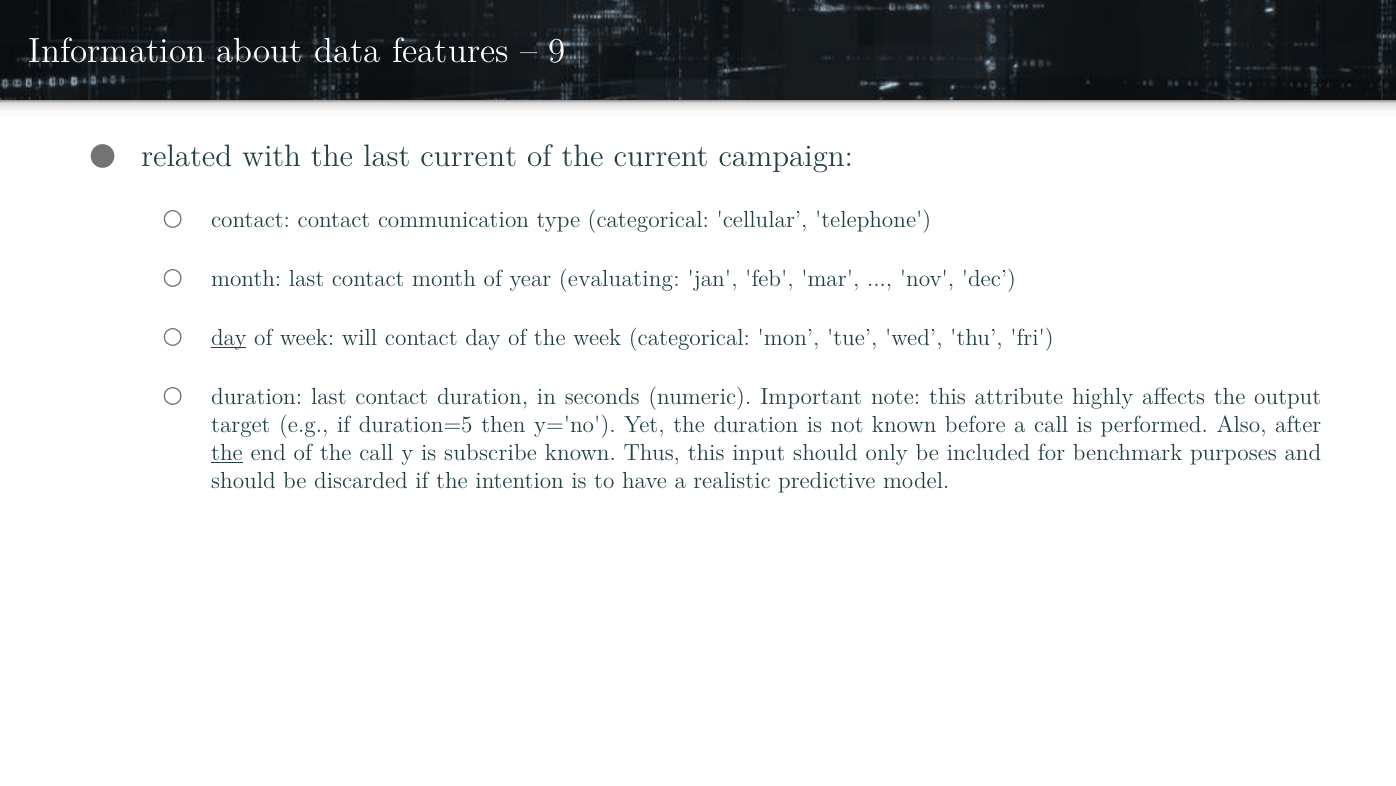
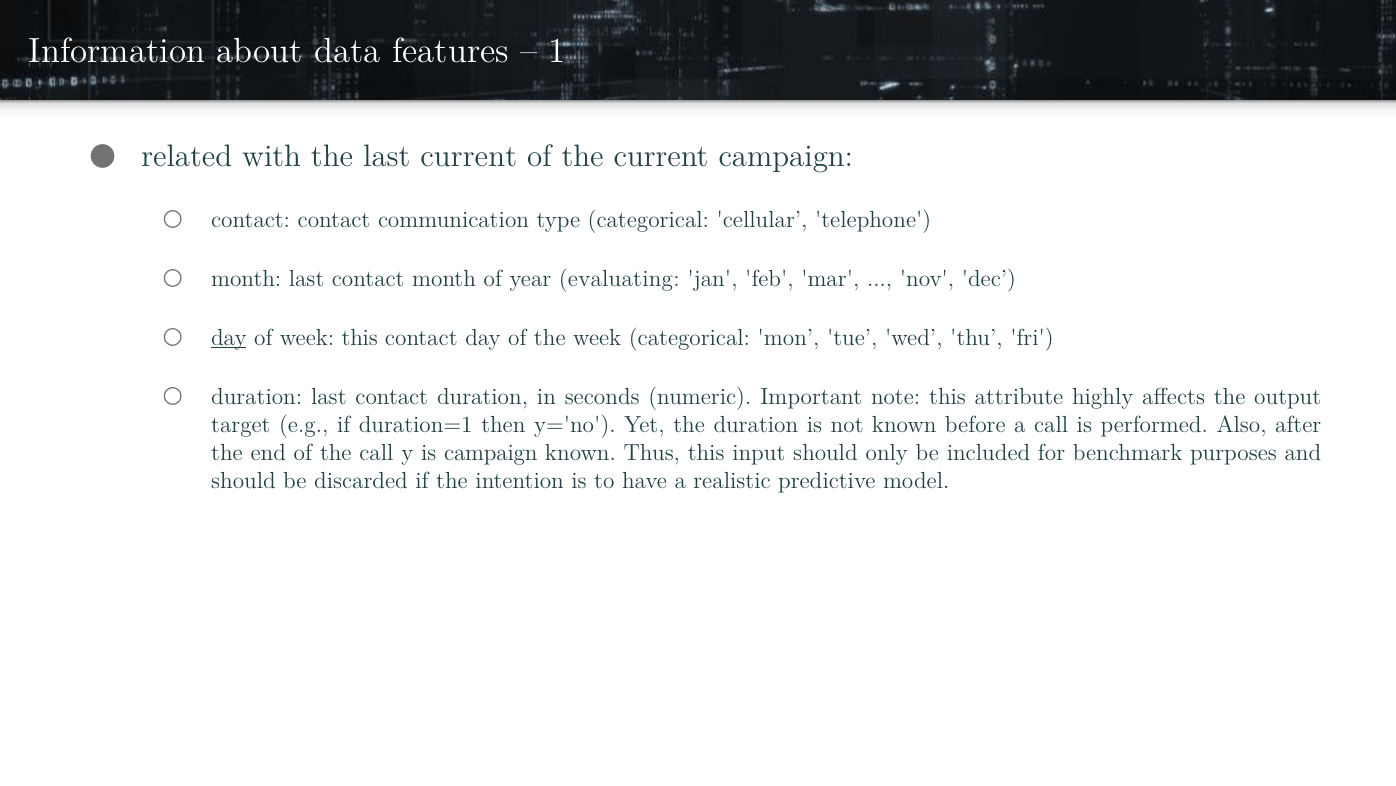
9: 9 -> 1 (557, 51)
week will: will -> this (360, 337)
duration=5: duration=5 -> duration=1 (416, 424)
the underline: present -> none (227, 452)
is subscribe: subscribe -> campaign (491, 452)
